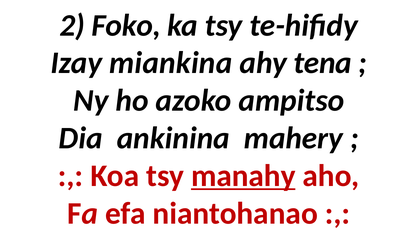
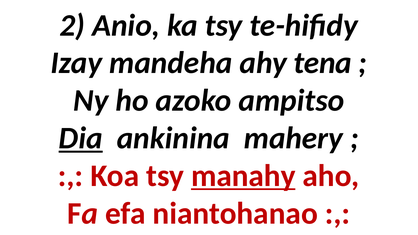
Foko: Foko -> Anio (126, 25)
miankina: miankina -> mandeha (171, 63)
Dia underline: none -> present (81, 138)
